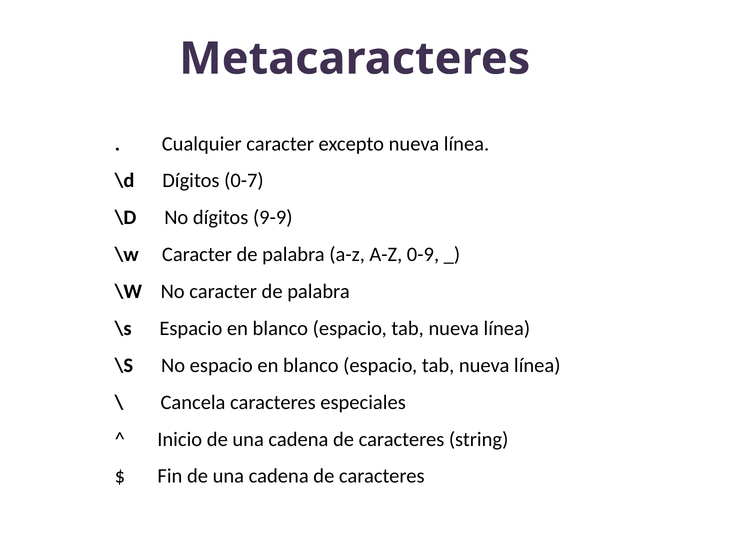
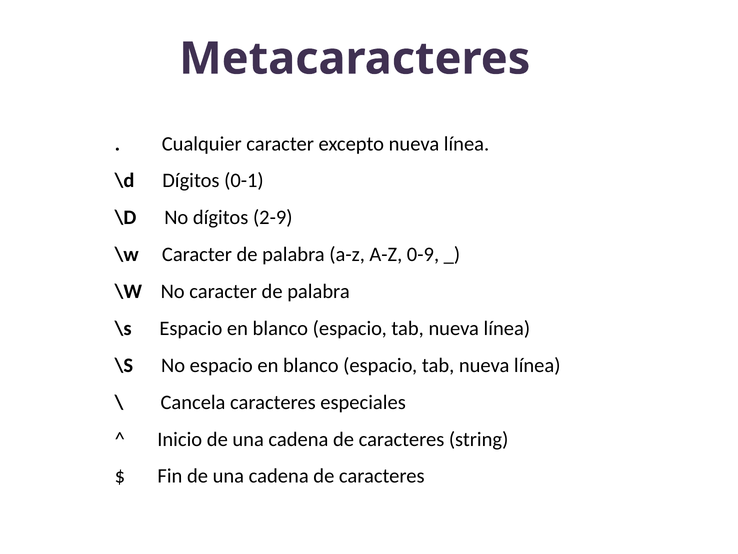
0-7: 0-7 -> 0-1 (244, 181)
9-9: 9-9 -> 2-9 (273, 217)
